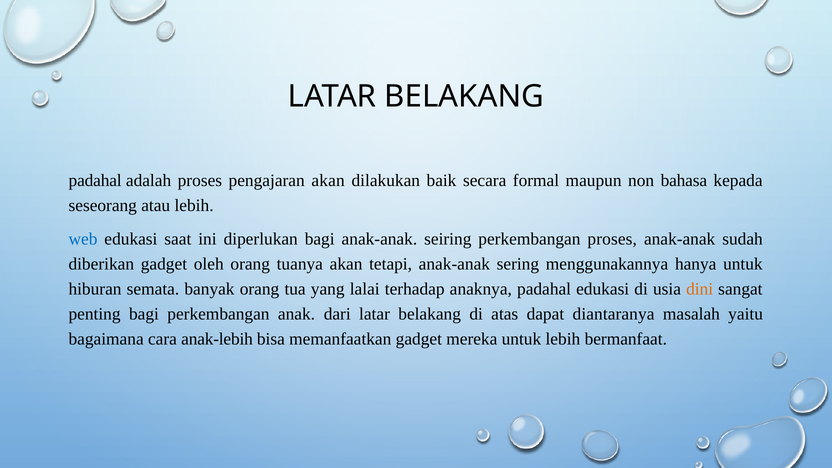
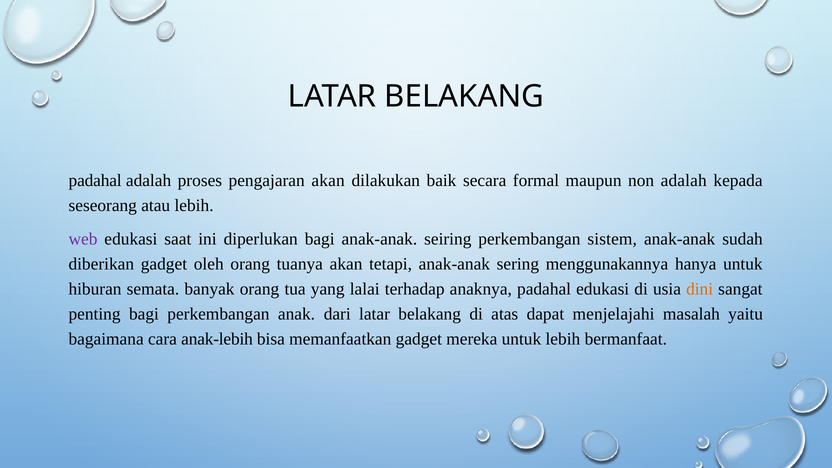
non bahasa: bahasa -> adalah (684, 180)
web colour: blue -> purple (83, 239)
perkembangan proses: proses -> sistem (612, 239)
diantaranya: diantaranya -> menjelajahi (614, 314)
